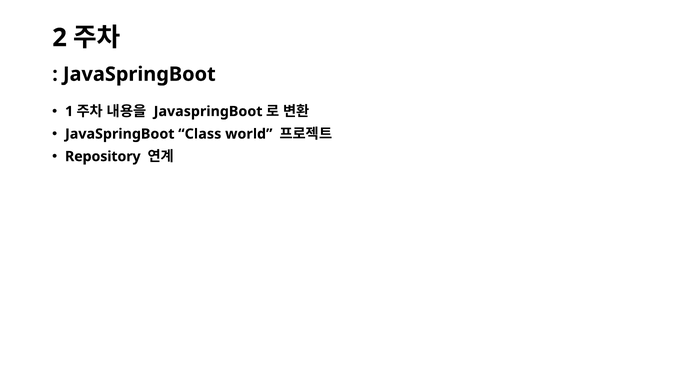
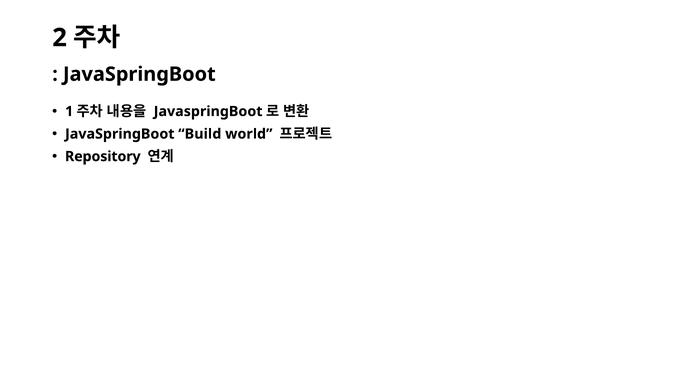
Class: Class -> Build (200, 134)
